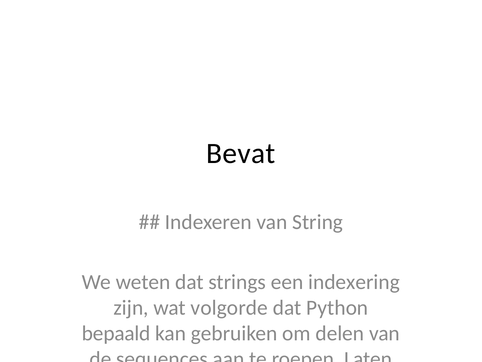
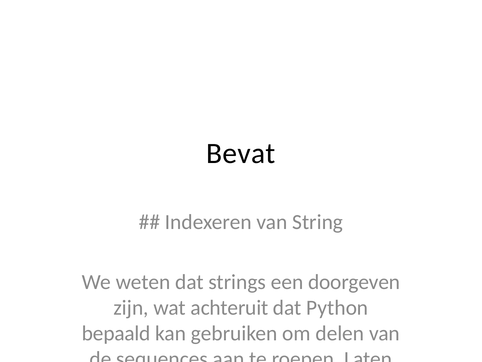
een indexering: indexering -> doorgeven (354, 282)
volgorde: volgorde -> achteruit (229, 307)
